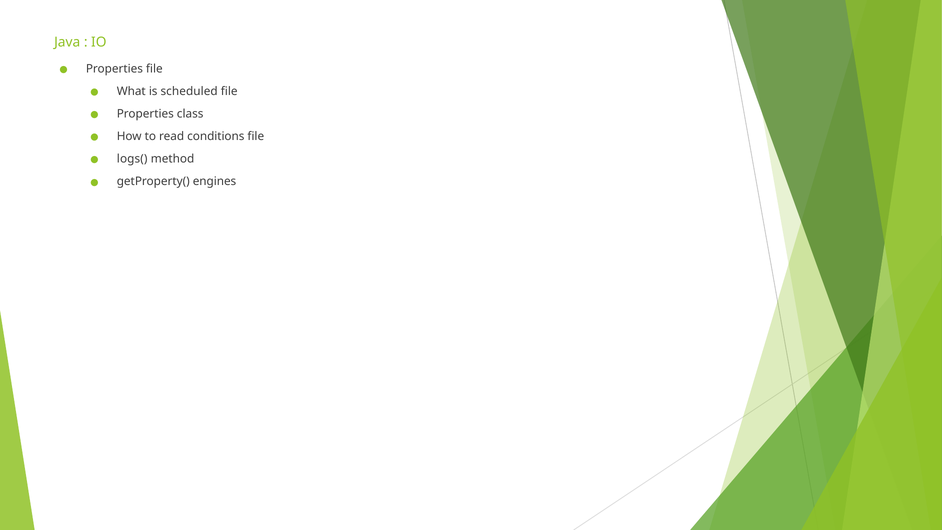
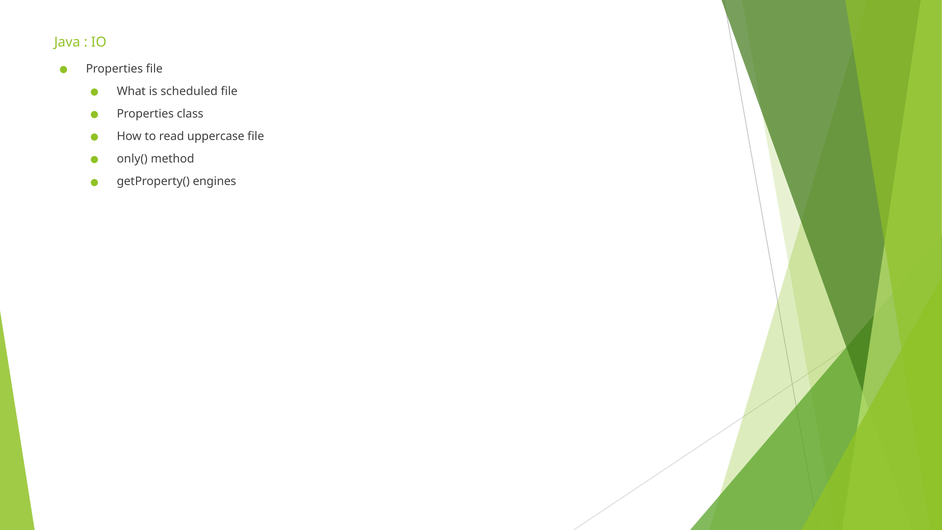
conditions: conditions -> uppercase (216, 136)
logs(: logs( -> only( (132, 159)
